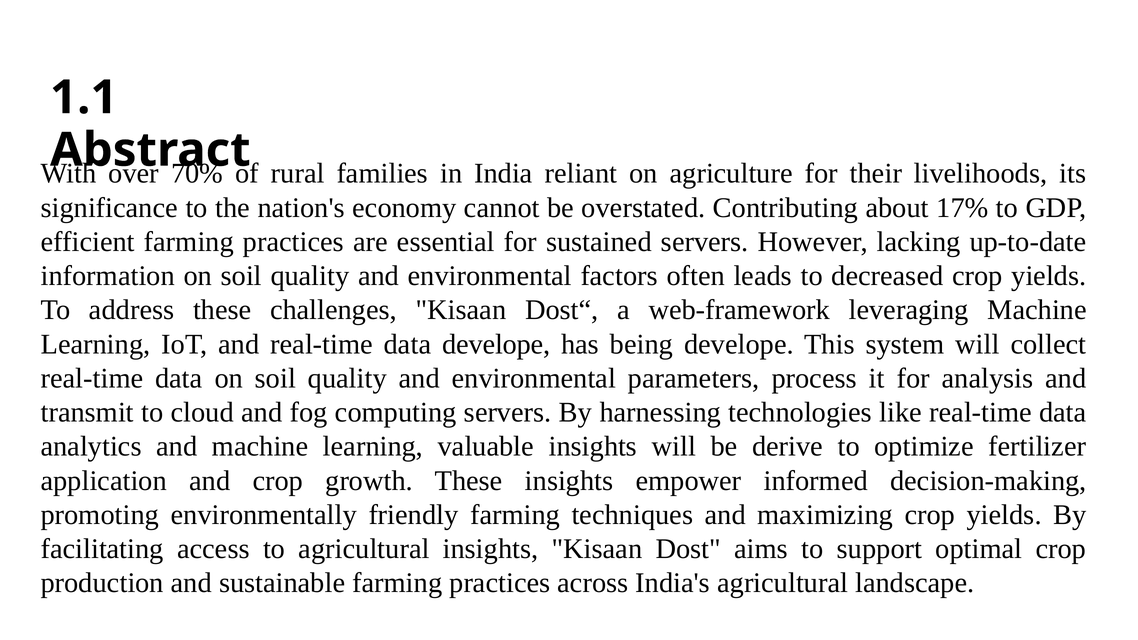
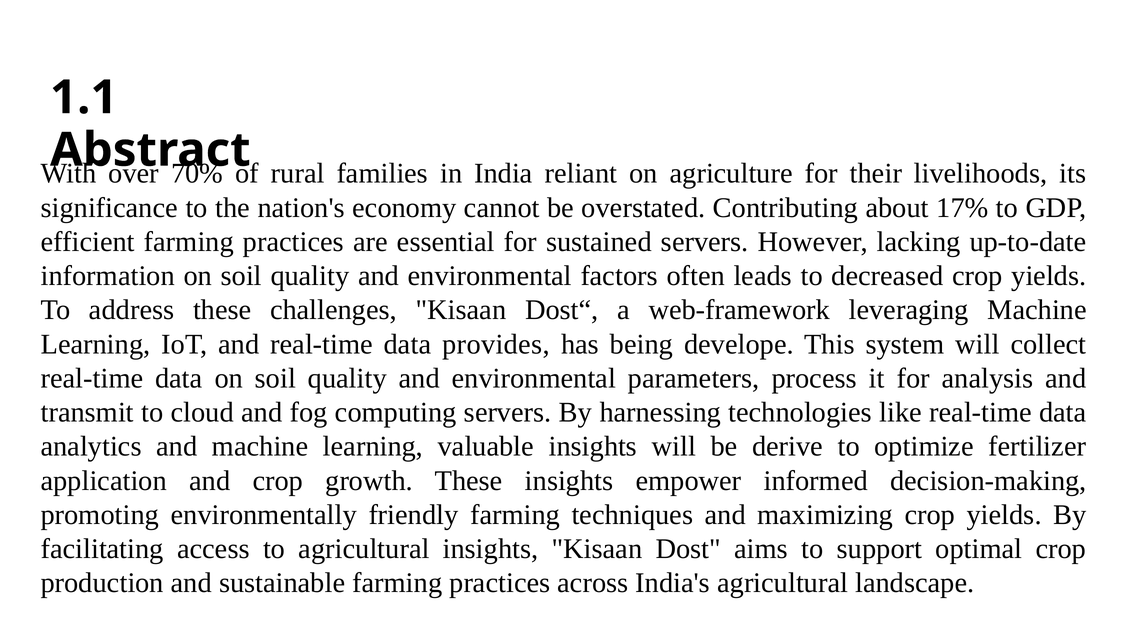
data develope: develope -> provides (496, 344)
